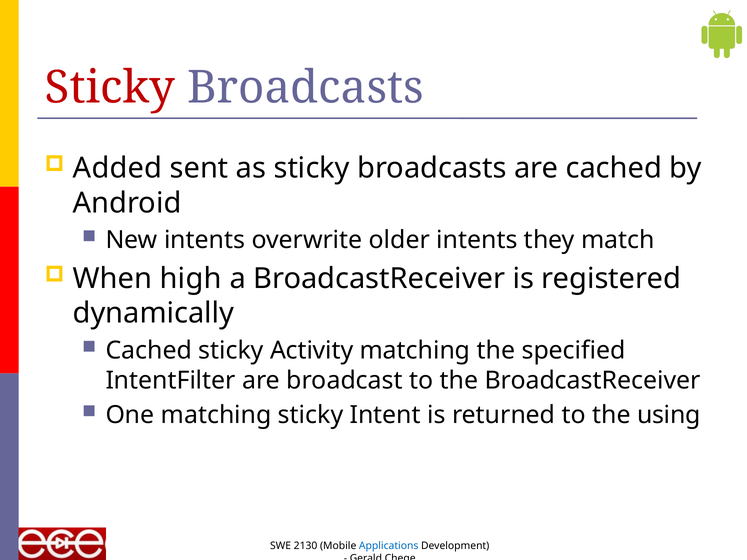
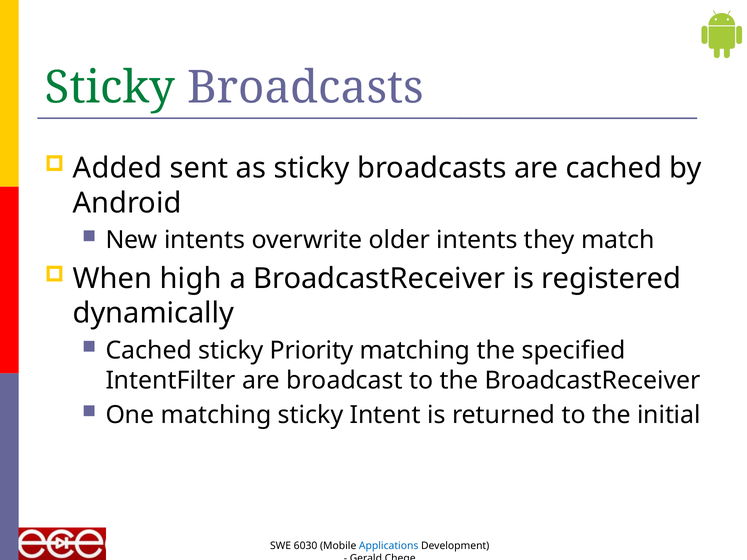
Sticky colour: red -> green (110, 88)
Activity: Activity -> Priority (312, 351)
using: using -> initial (669, 415)
2130: 2130 -> 6030 (306, 546)
